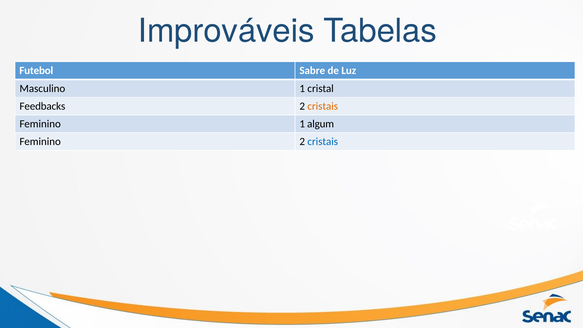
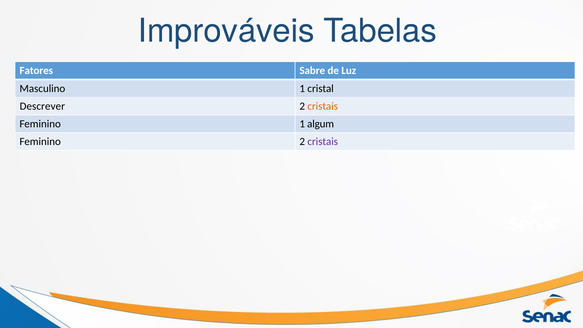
Futebol: Futebol -> Fatores (36, 71)
Feedbacks: Feedbacks -> Descrever (42, 106)
cristais colour: blue -> purple (323, 142)
